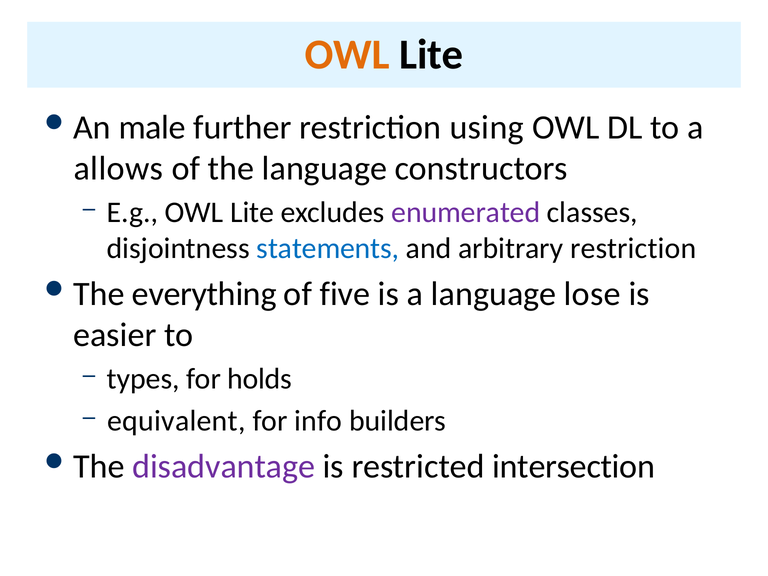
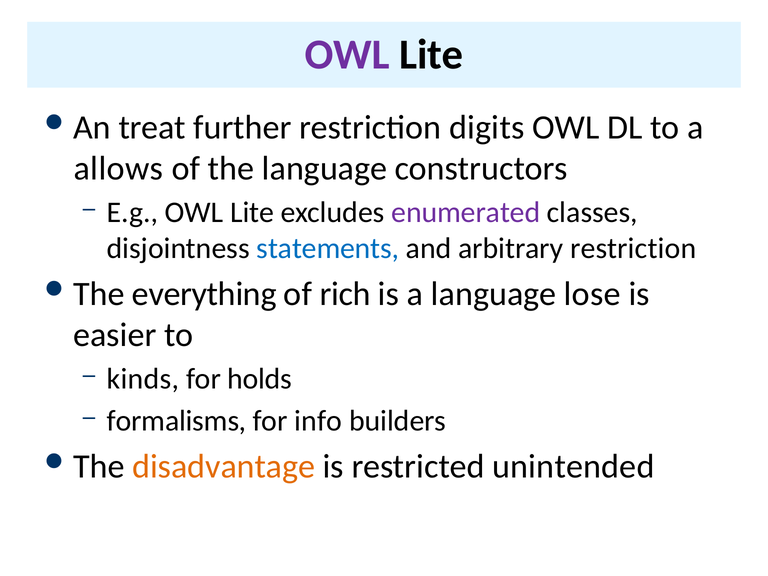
OWL colour: orange -> purple (347, 54)
male: male -> treat (152, 128)
using: using -> digits (487, 128)
five: five -> rich (345, 294)
types: types -> kinds (143, 379)
equivalent: equivalent -> formalisms (177, 421)
disadvantage colour: purple -> orange (224, 466)
intersection: intersection -> unintended (573, 466)
